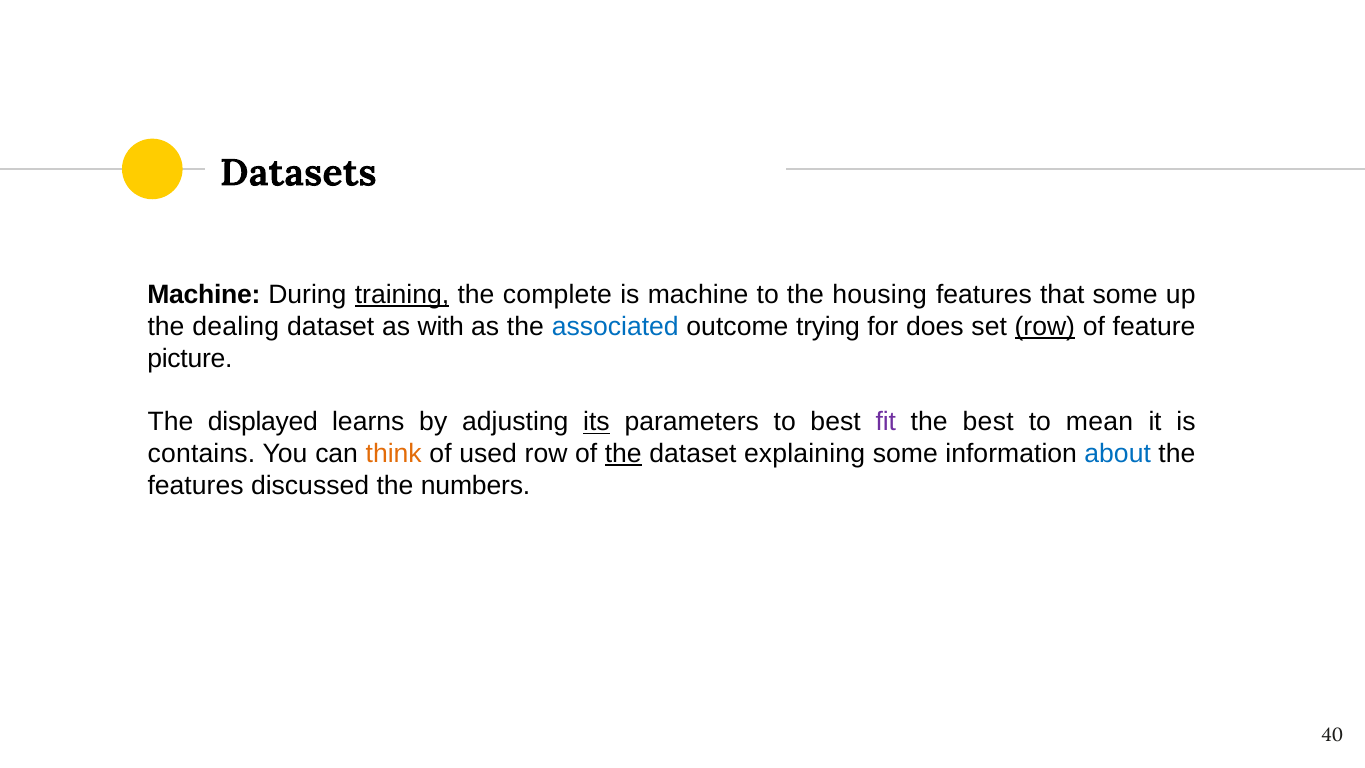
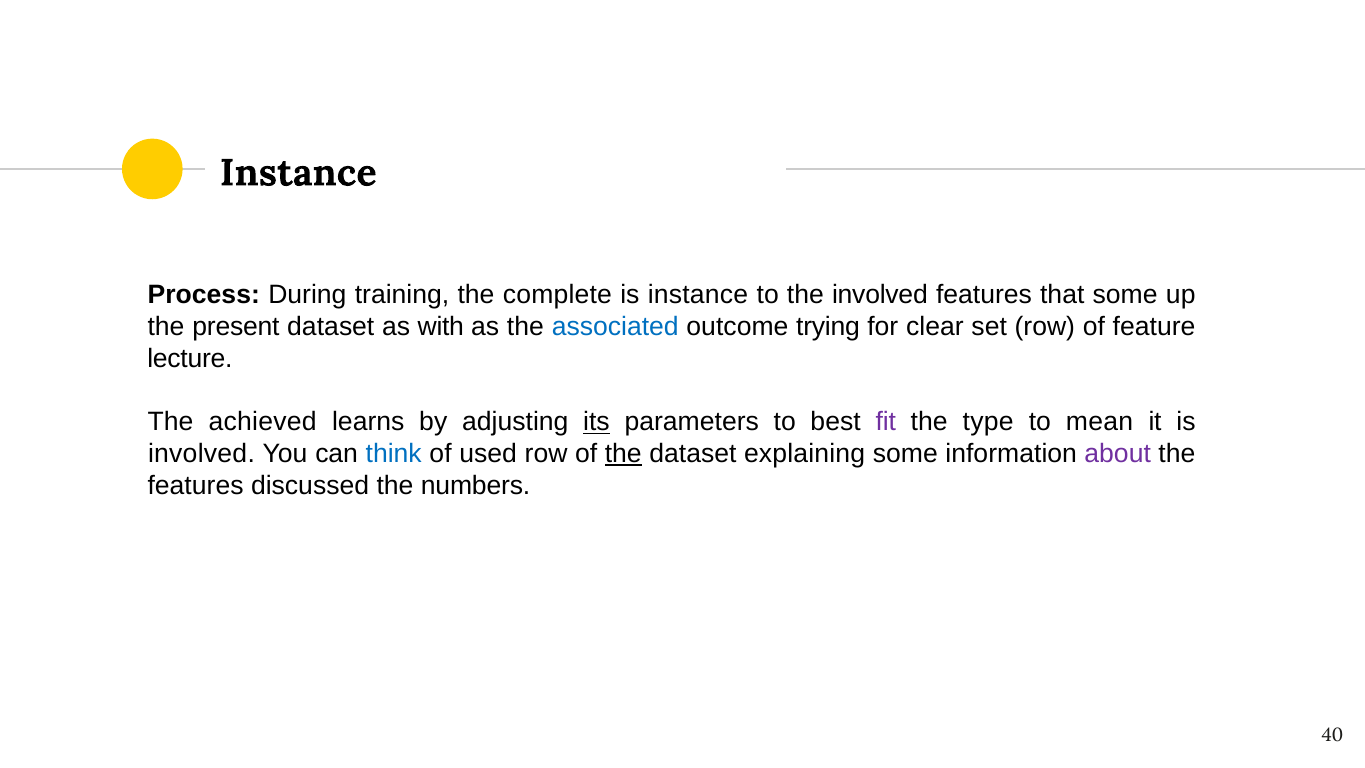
Datasets: Datasets -> Instance (298, 173)
Machine: Machine -> Process (204, 294)
training underline: present -> none (402, 294)
is machine: machine -> instance (698, 294)
the housing: housing -> involved (880, 294)
dealing: dealing -> present (236, 326)
does: does -> clear (935, 326)
row underline: present -> none (1045, 326)
picture: picture -> lecture (190, 358)
displayed: displayed -> achieved (263, 422)
the best: best -> type (988, 422)
contains: contains -> involved (201, 454)
think colour: orange -> blue (394, 454)
about colour: blue -> purple (1118, 454)
